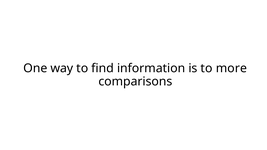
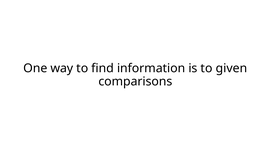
more: more -> given (231, 68)
